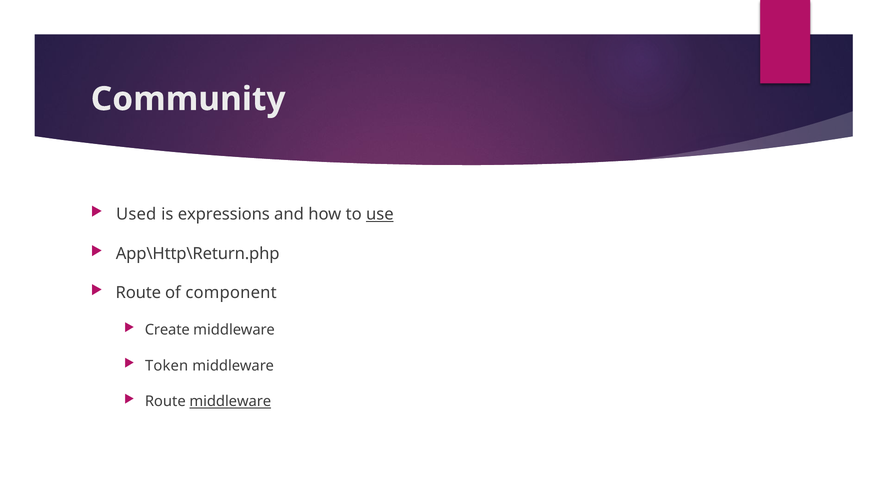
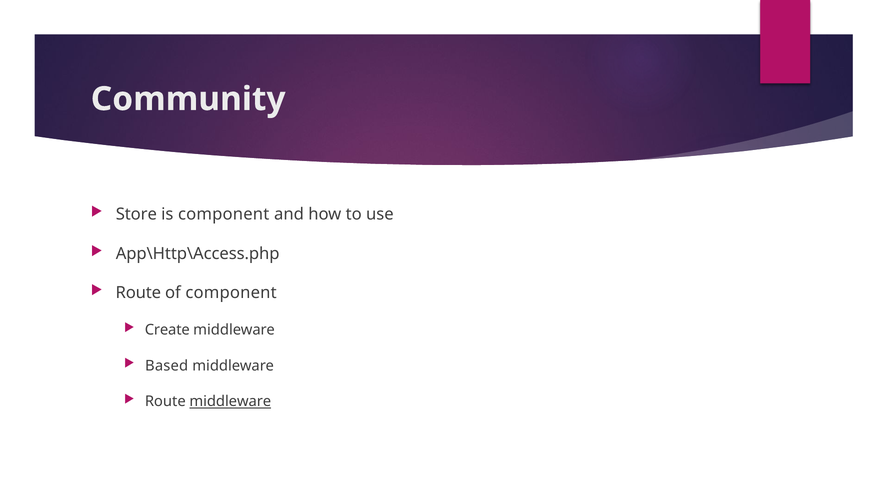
Used: Used -> Store (136, 214)
is expressions: expressions -> component (224, 214)
use underline: present -> none (380, 214)
App\Http\Return.php: App\Http\Return.php -> App\Http\Access.php (198, 253)
Token: Token -> Based (167, 365)
